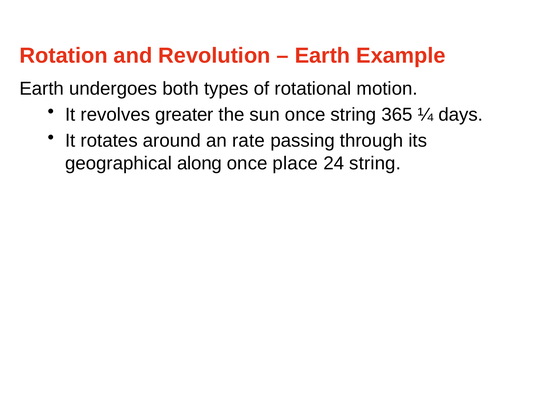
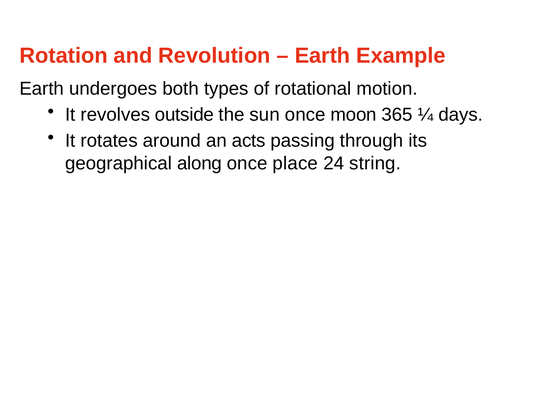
greater: greater -> outside (184, 115)
once string: string -> moon (354, 115)
rate: rate -> acts (249, 141)
